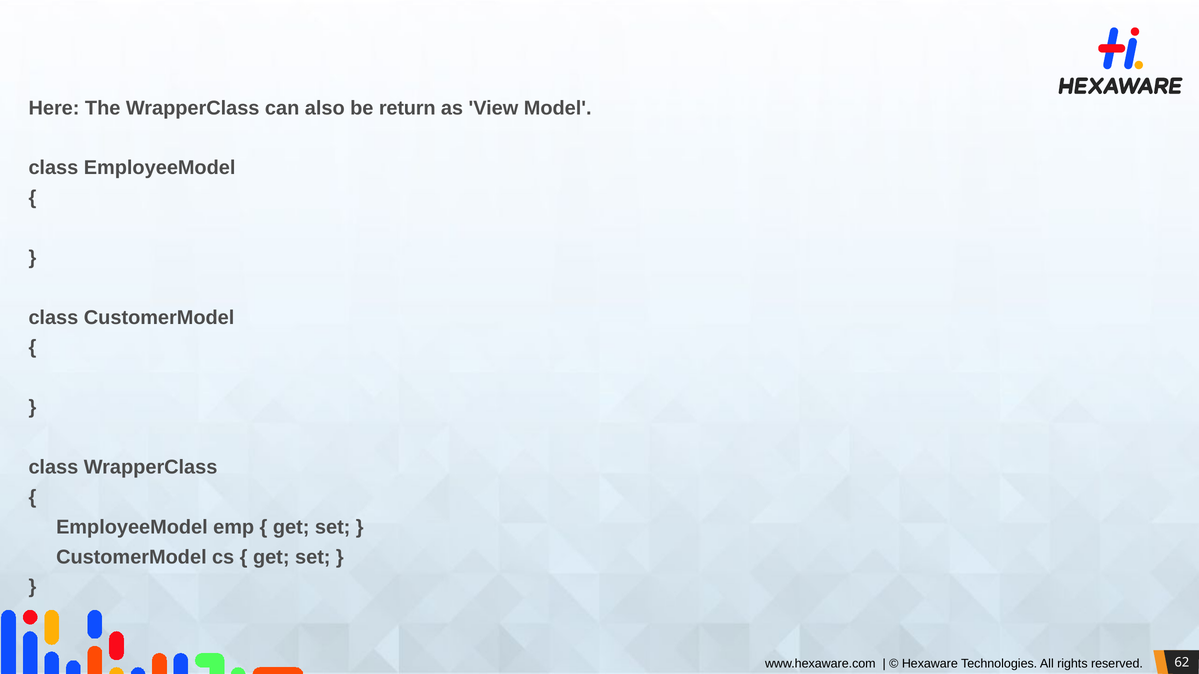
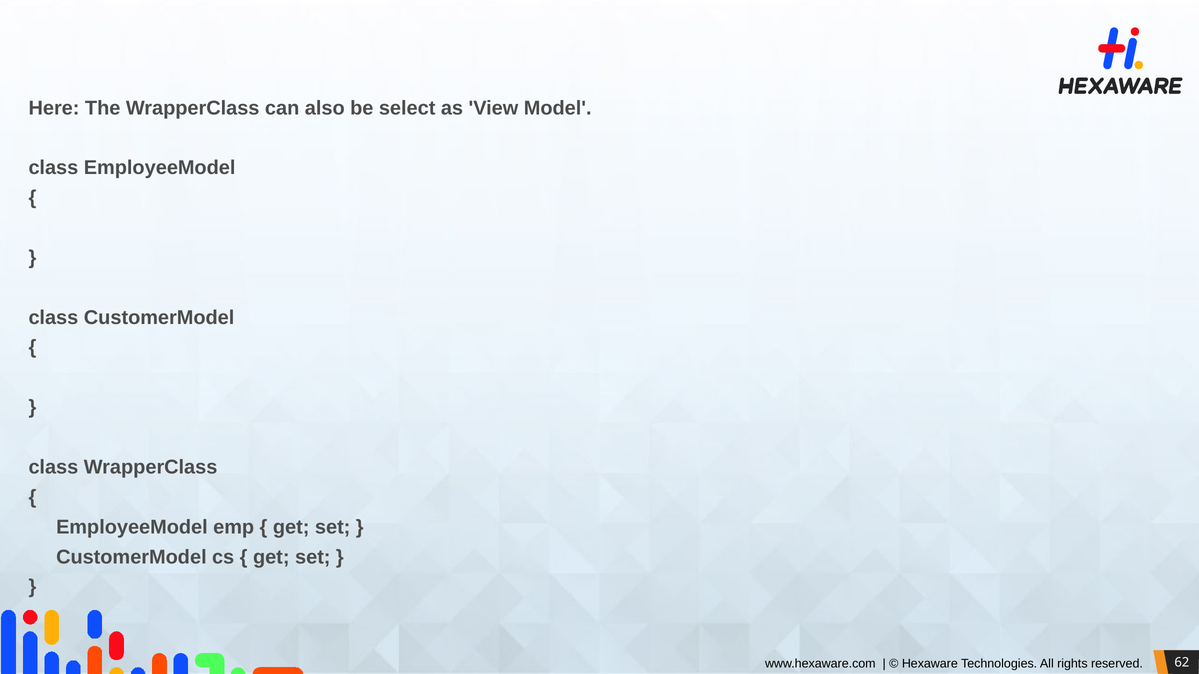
return: return -> select (407, 108)
